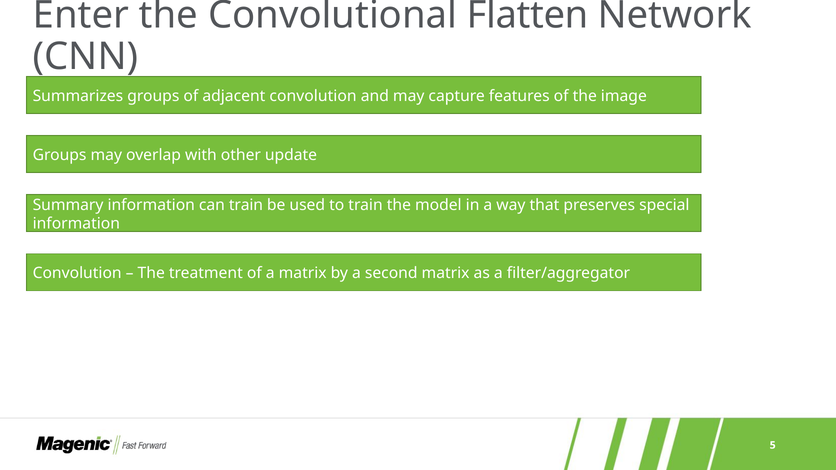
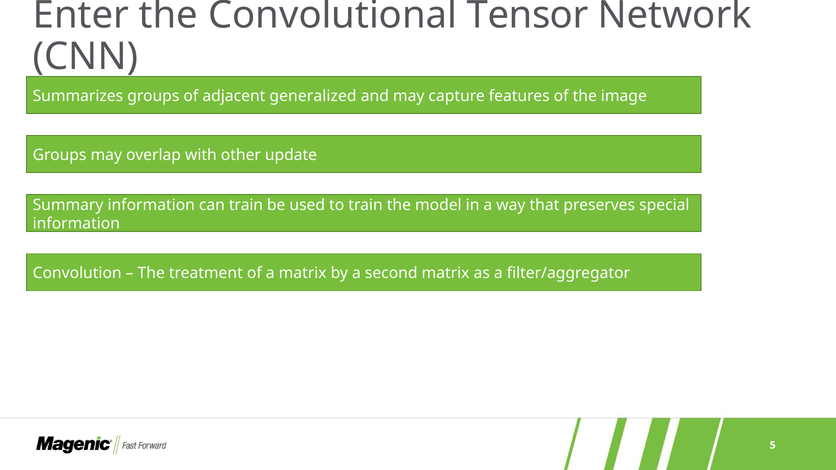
Flatten: Flatten -> Tensor (528, 15)
adjacent convolution: convolution -> generalized (313, 96)
